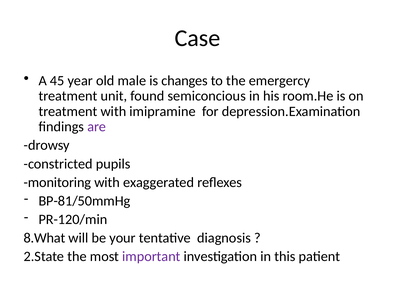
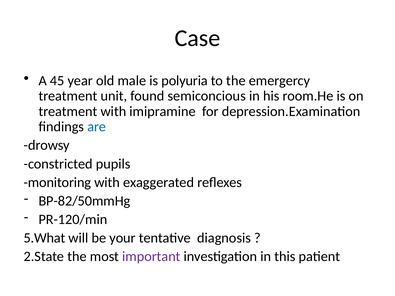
changes: changes -> polyuria (185, 81)
are colour: purple -> blue (97, 127)
BP-81/50mmHg: BP-81/50mmHg -> BP-82/50mmHg (84, 201)
8.What: 8.What -> 5.What (45, 238)
